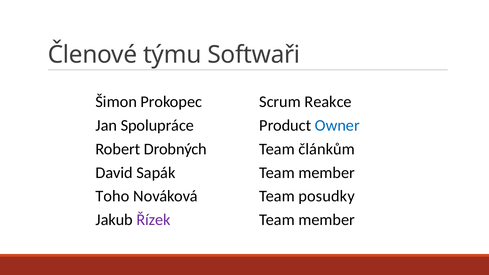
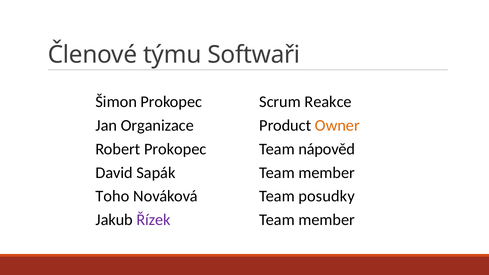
Spolupráce: Spolupráce -> Organizace (157, 125)
Owner colour: blue -> orange (337, 125)
Robert Drobných: Drobných -> Prokopec (175, 149)
článkům: článkům -> nápověd (327, 149)
